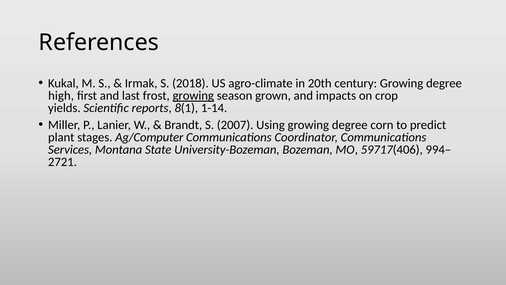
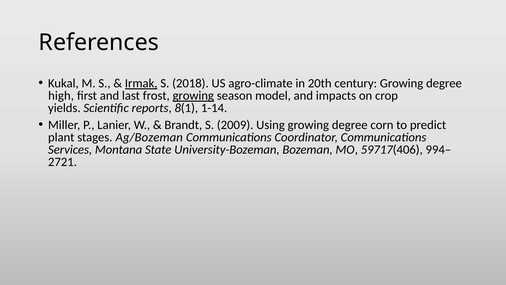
Irmak underline: none -> present (141, 83)
grown: grown -> model (273, 96)
2007: 2007 -> 2009 (235, 125)
Ag/Computer: Ag/Computer -> Ag/Bozeman (149, 137)
